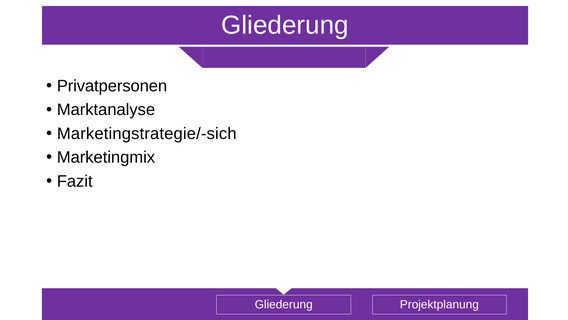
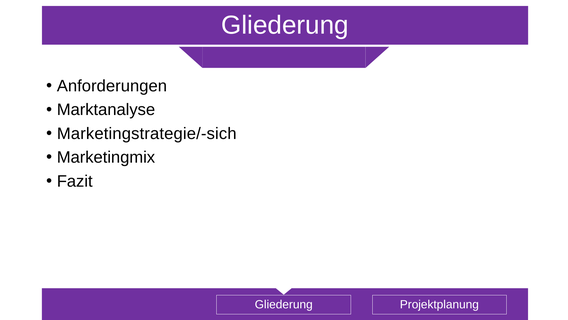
Privatpersonen: Privatpersonen -> Anforderungen (112, 86)
